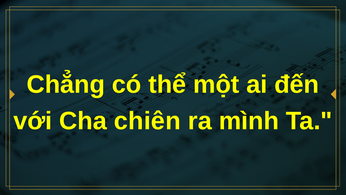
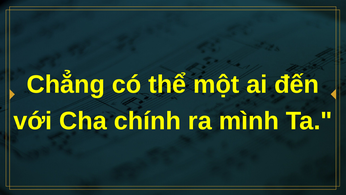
chiên: chiên -> chính (147, 121)
